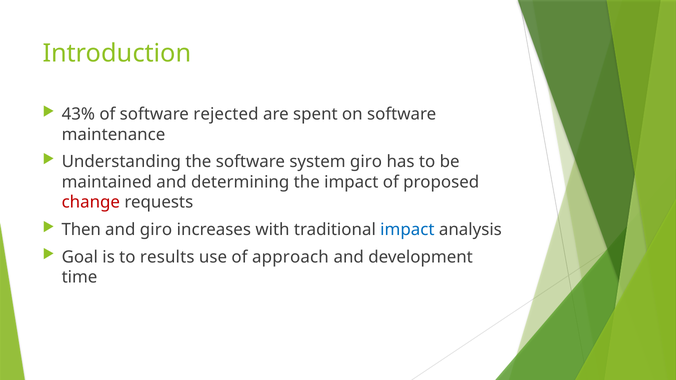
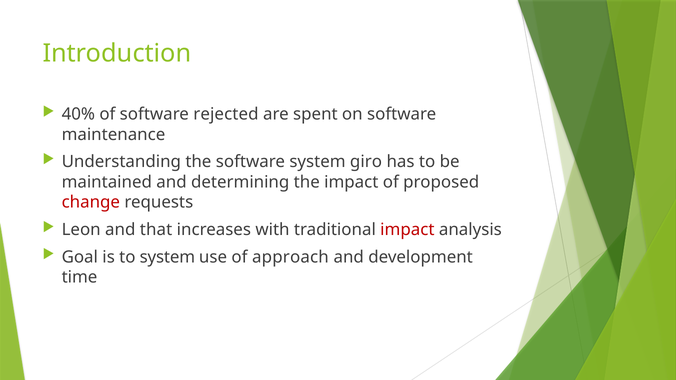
43%: 43% -> 40% (78, 114)
Then: Then -> Leon (81, 230)
and giro: giro -> that (156, 230)
impact colour: blue -> red (407, 230)
to results: results -> system (167, 257)
